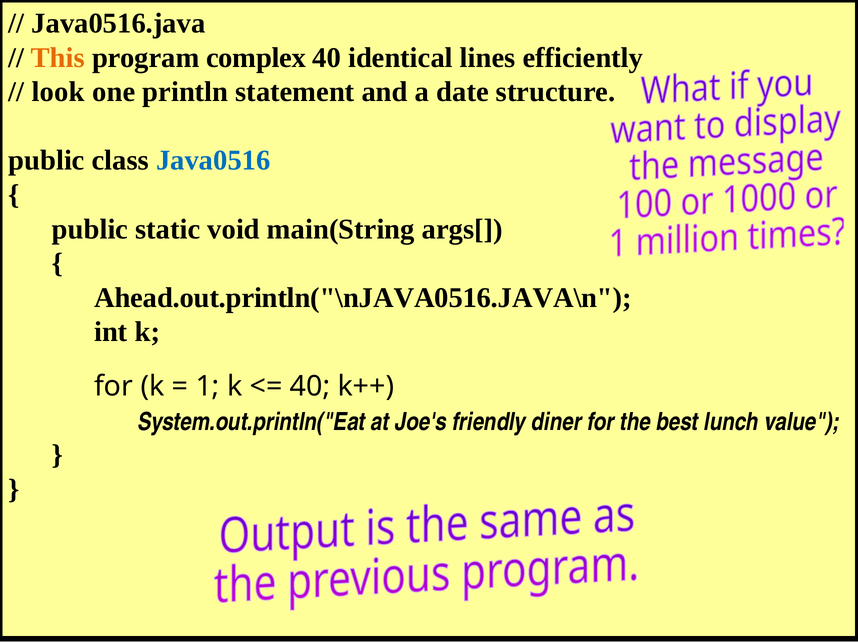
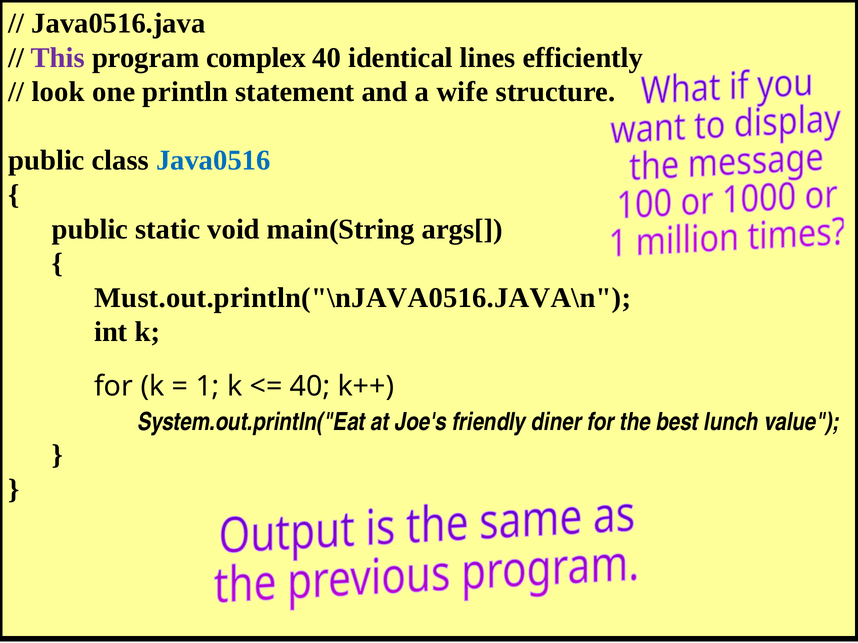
This colour: orange -> purple (58, 58)
date: date -> wife (462, 92)
Ahead.out.println("\nJAVA0516.JAVA\n: Ahead.out.println("\nJAVA0516.JAVA\n -> Must.out.println("\nJAVA0516.JAVA\n (363, 298)
